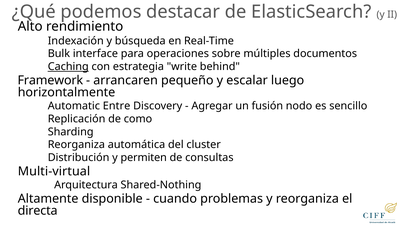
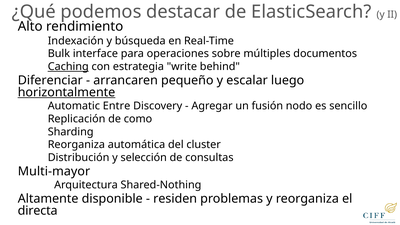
Framework: Framework -> Diferenciar (50, 80)
horizontalmente underline: none -> present (67, 92)
permiten: permiten -> selección (144, 158)
Multi-virtual: Multi-virtual -> Multi-mayor (54, 171)
cuando: cuando -> residen (175, 199)
